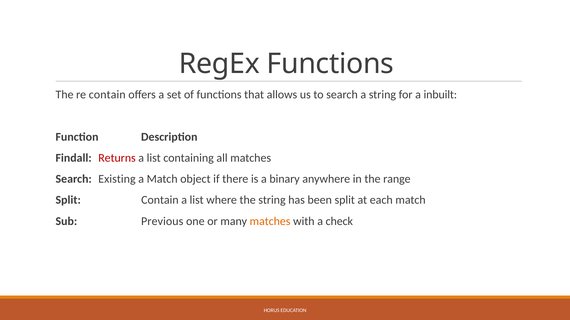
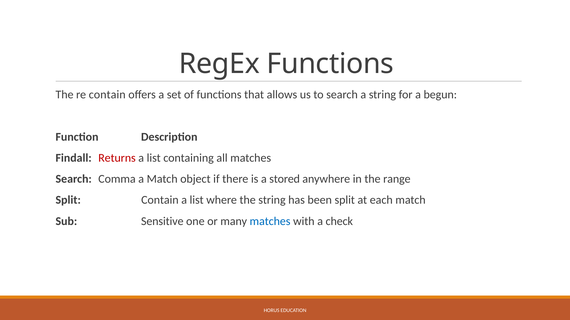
inbuilt: inbuilt -> begun (440, 95)
Existing: Existing -> Comma (117, 179)
binary: binary -> stored (285, 179)
Previous: Previous -> Sensitive (162, 222)
matches colour: orange -> blue (270, 222)
